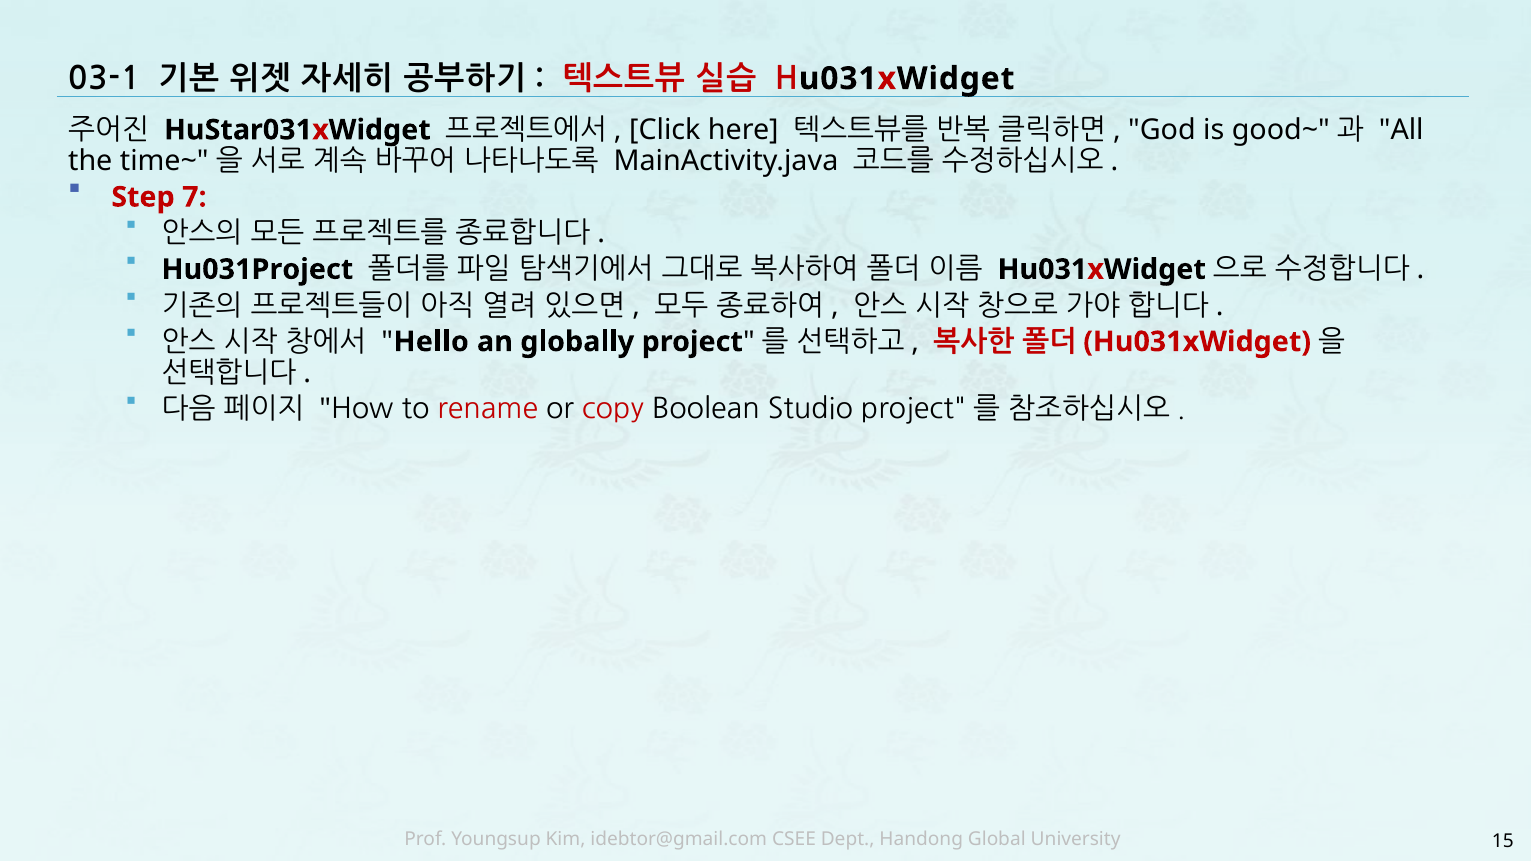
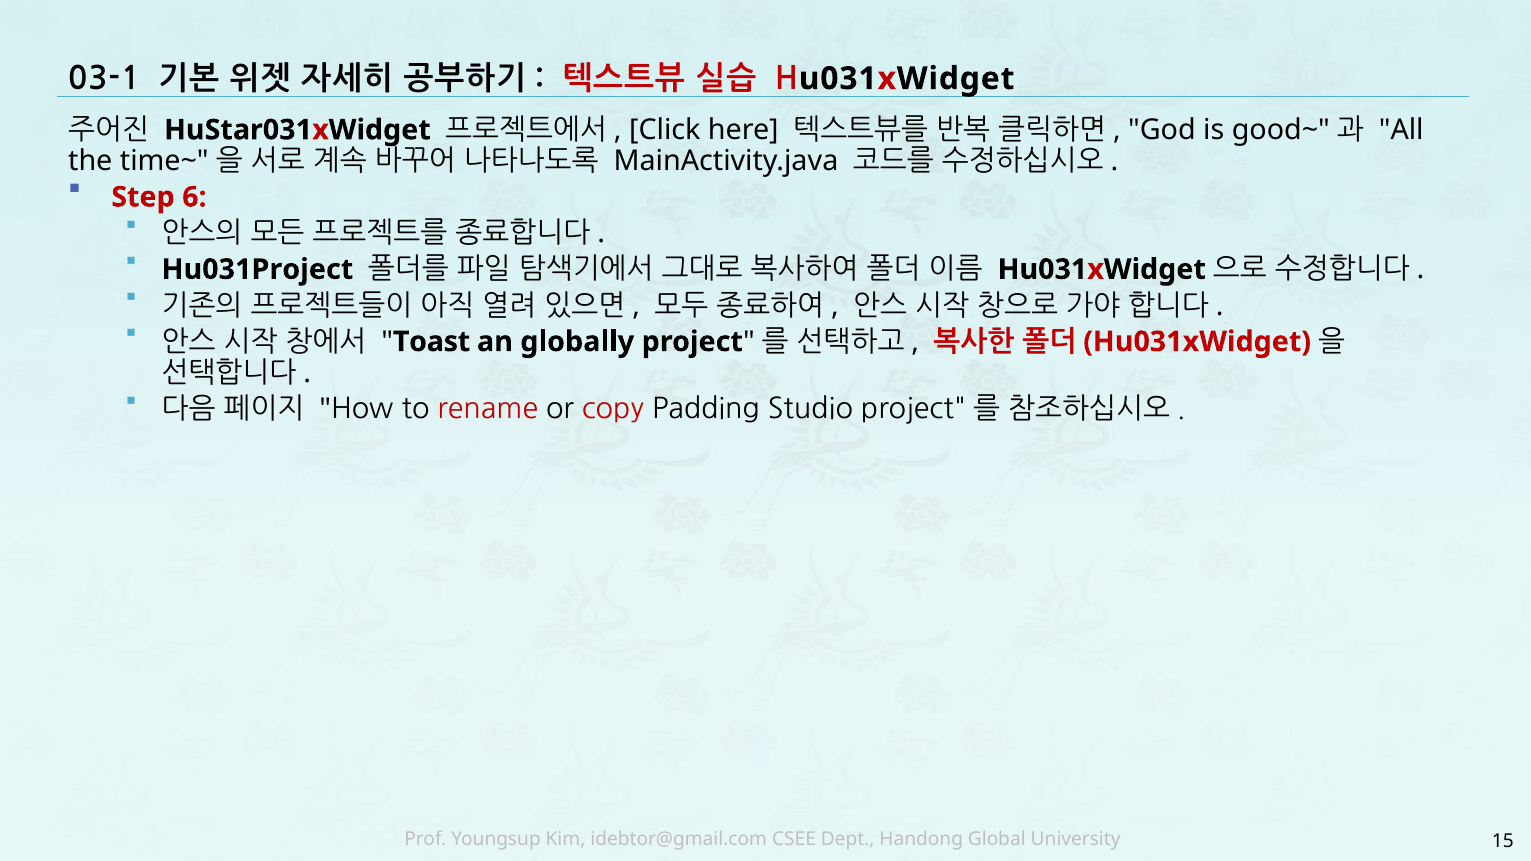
7: 7 -> 6 (194, 197)
Hello: Hello -> Toast (432, 342)
Boolean: Boolean -> Padding (706, 409)
